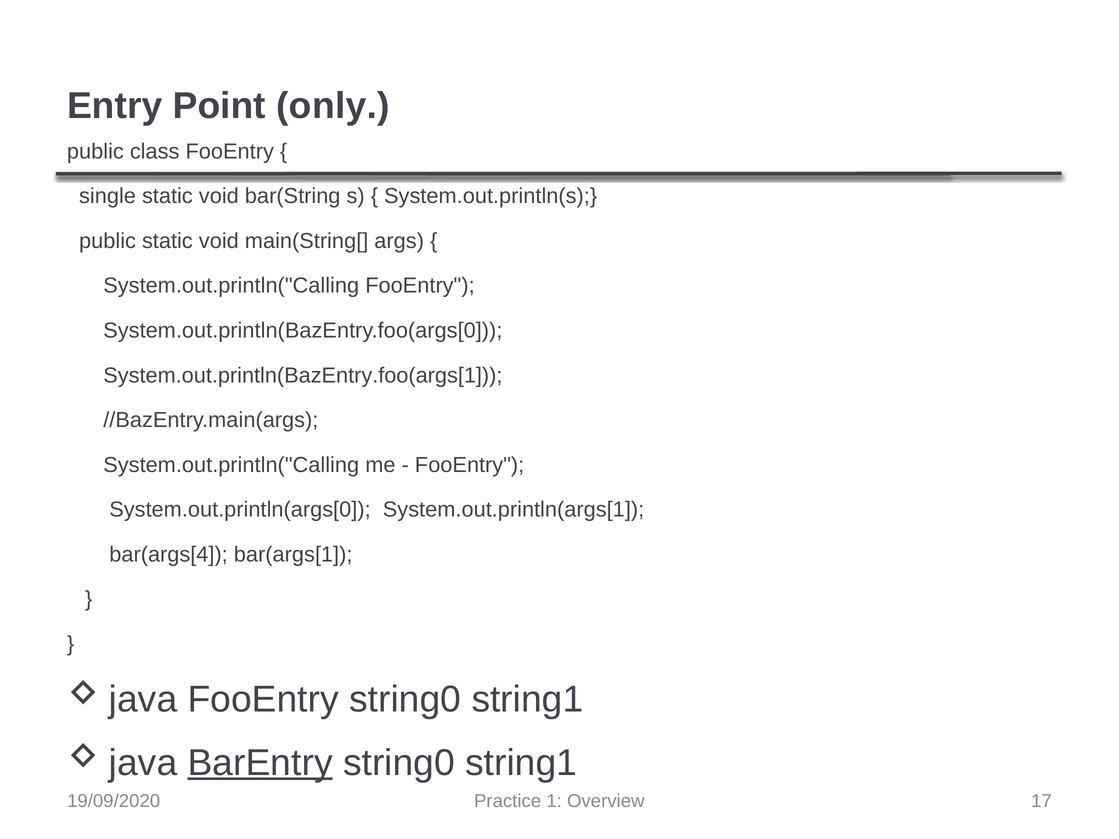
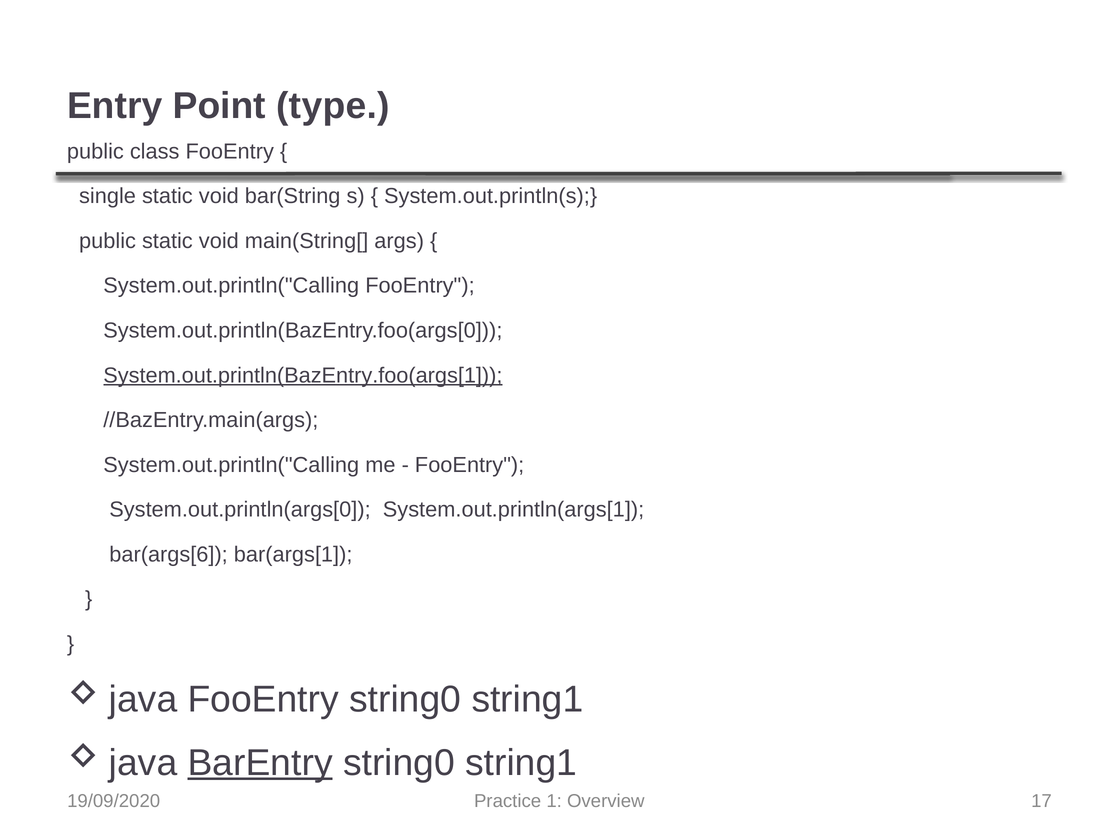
only: only -> type (333, 106)
System.out.println(BazEntry.foo(args[1 underline: none -> present (303, 375)
bar(args[4: bar(args[4 -> bar(args[6 (169, 555)
